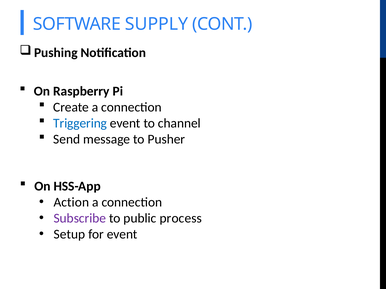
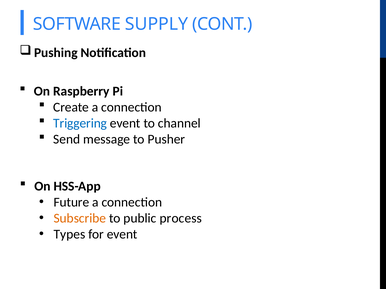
Action: Action -> Future (71, 203)
Subscribe colour: purple -> orange (80, 219)
Setup: Setup -> Types (69, 235)
